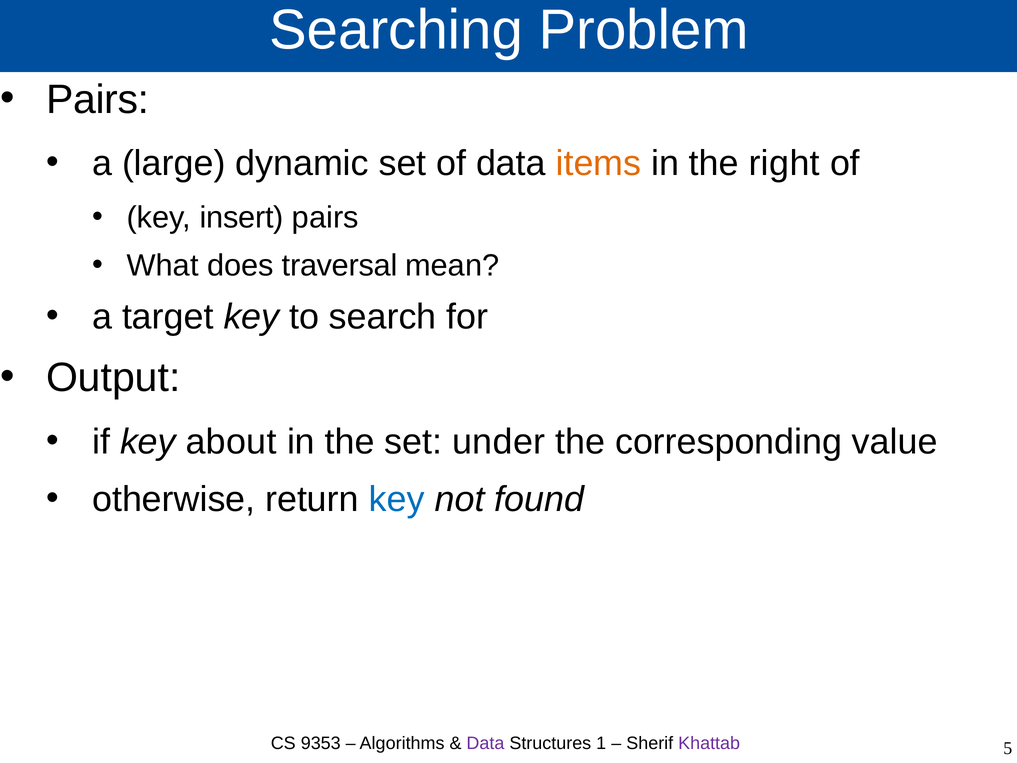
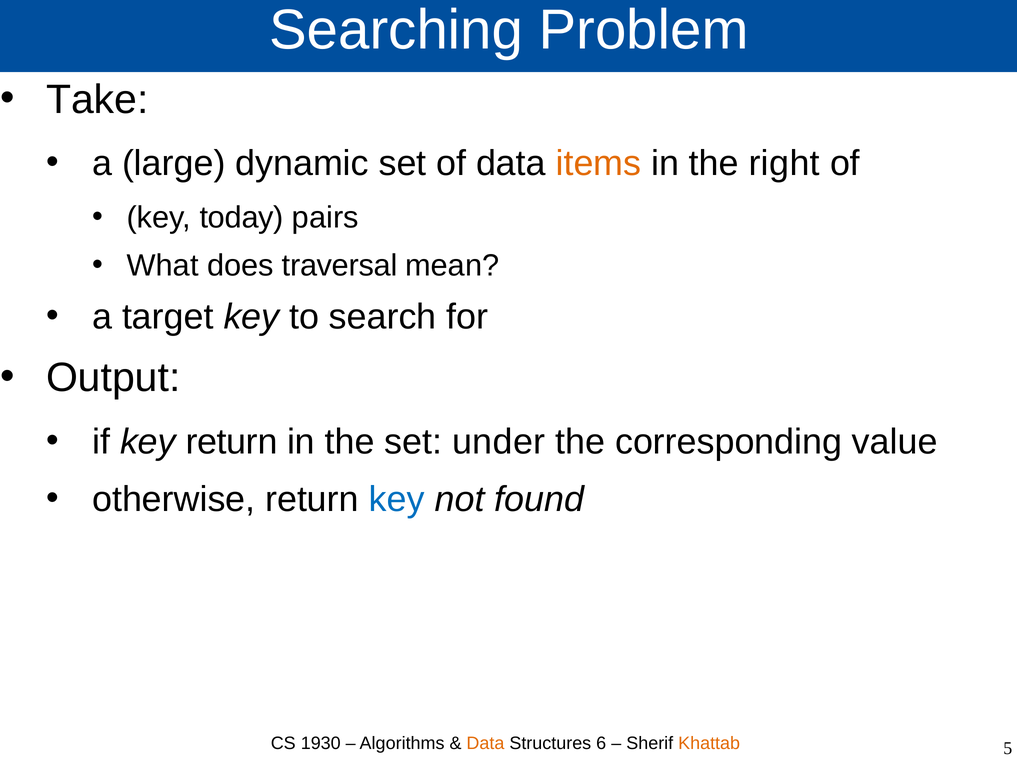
Pairs: Pairs -> Take (97, 100)
insert: insert -> today (242, 218)
key about: about -> return (232, 442)
9353: 9353 -> 1930 (321, 744)
Data colour: purple -> orange (485, 744)
1: 1 -> 6 (601, 744)
Khattab colour: purple -> orange (709, 744)
